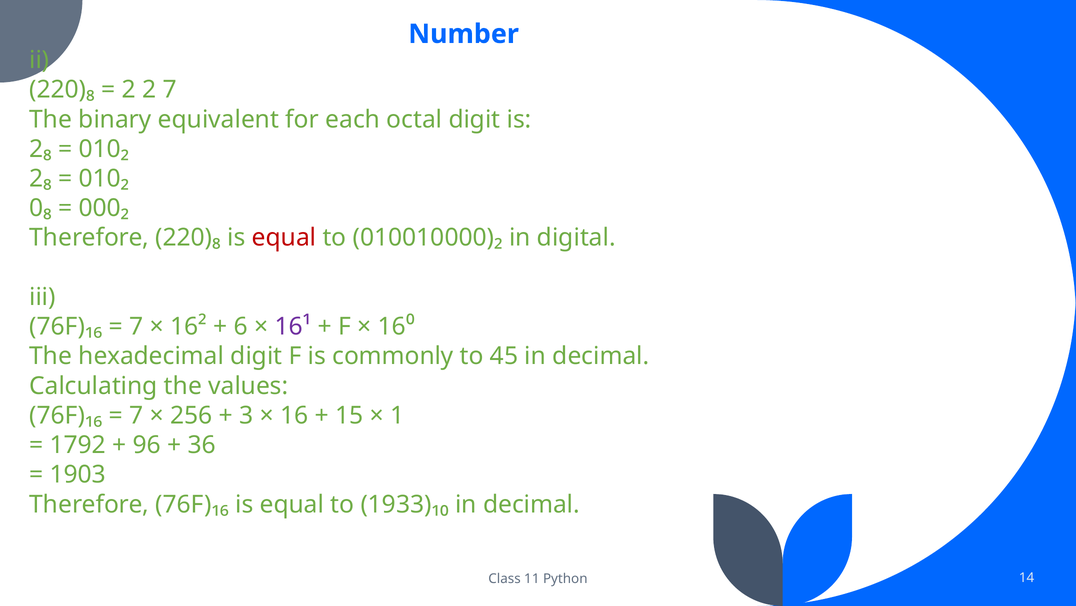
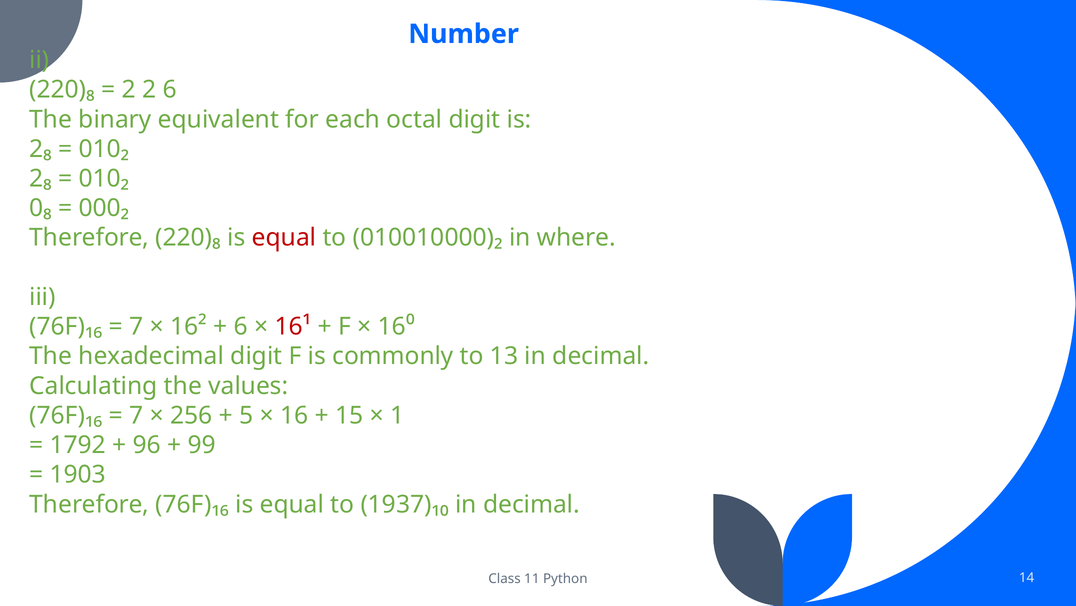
2 7: 7 -> 6 (170, 90)
digital: digital -> where (576, 238)
16¹ colour: purple -> red (293, 326)
45: 45 -> 13 (504, 356)
3: 3 -> 5 (246, 415)
36: 36 -> 99 (202, 445)
1933)₁₀: 1933)₁₀ -> 1937)₁₀ (405, 504)
